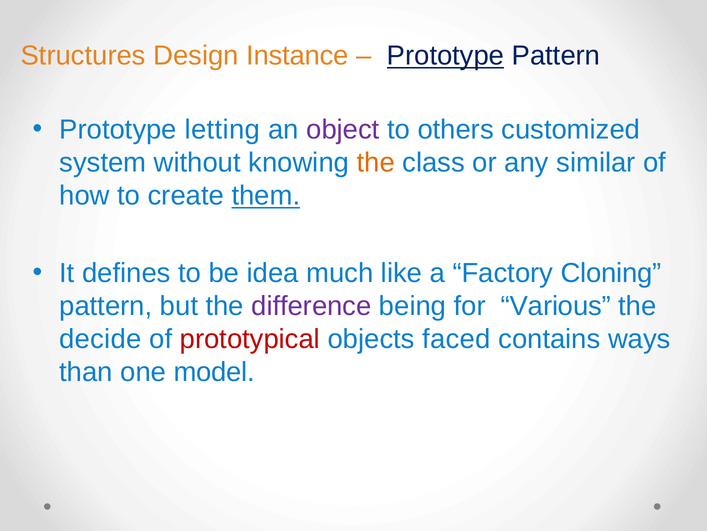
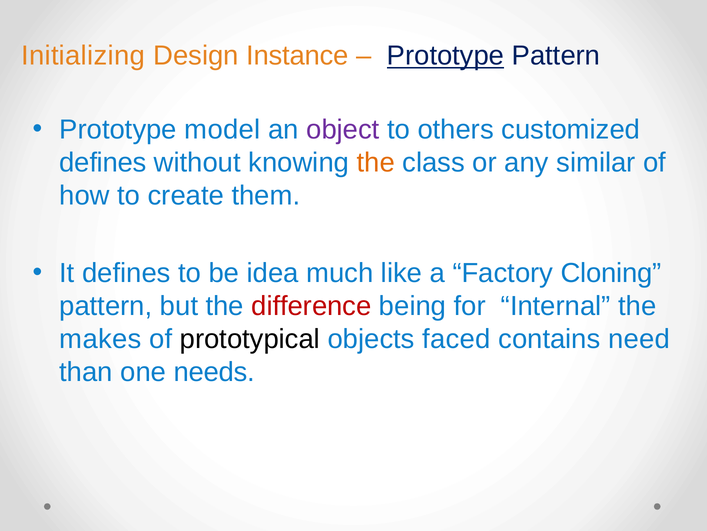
Structures: Structures -> Initializing (83, 56)
letting: letting -> model (222, 130)
system: system -> defines (103, 163)
them underline: present -> none (266, 196)
difference colour: purple -> red (311, 306)
Various: Various -> Internal (556, 306)
decide: decide -> makes (100, 339)
prototypical colour: red -> black (250, 339)
ways: ways -> need (639, 339)
model: model -> needs (214, 372)
